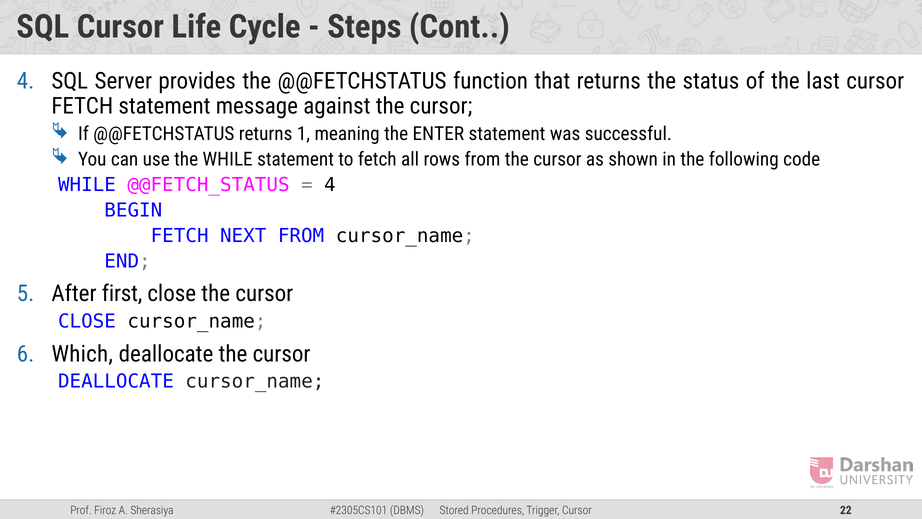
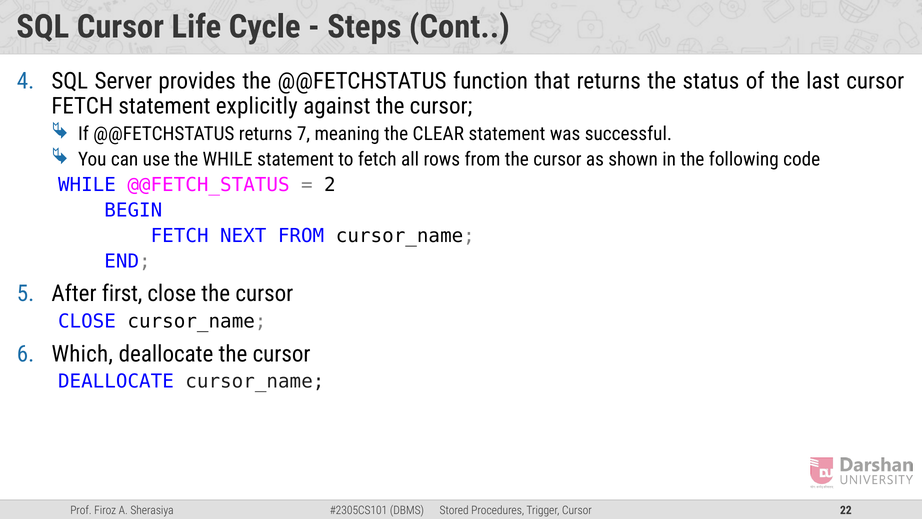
message: message -> explicitly (257, 106)
1: 1 -> 7 (303, 134)
ENTER: ENTER -> CLEAR (438, 134)
4: 4 -> 2 (330, 185)
